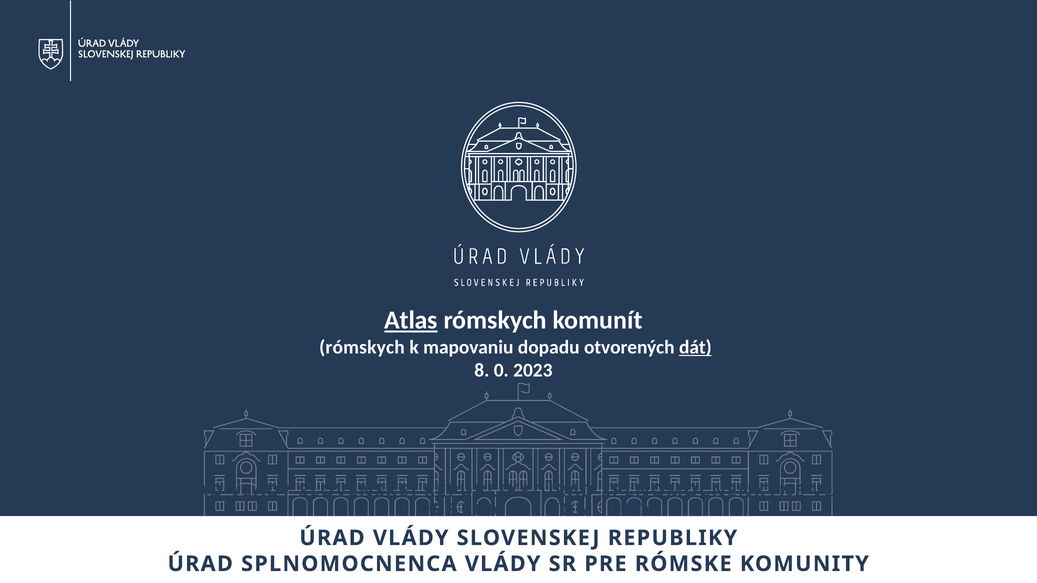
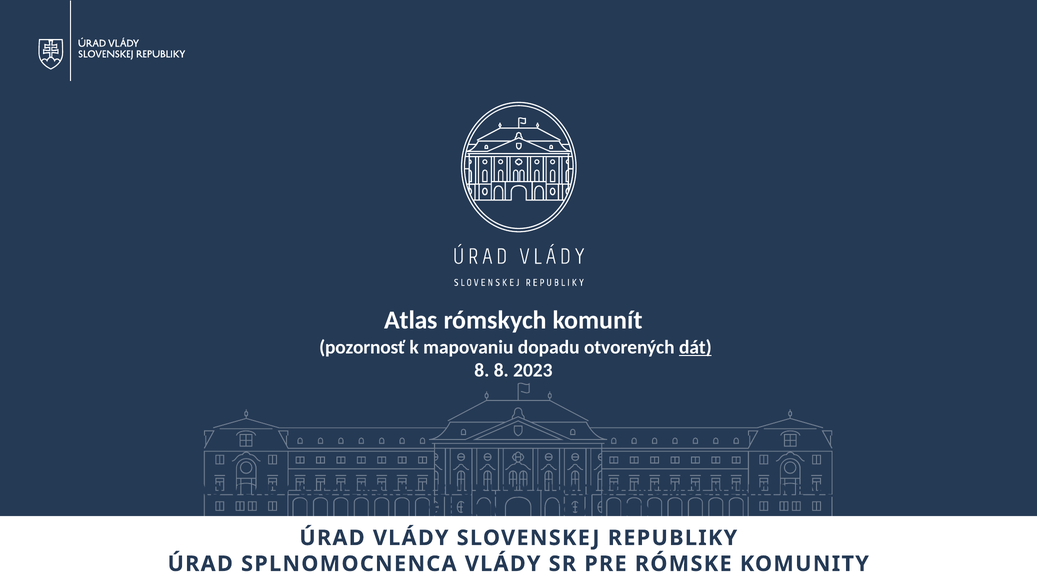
Atlas underline: present -> none (411, 321)
rómskych: rómskych -> pozornosť (362, 347)
8 0: 0 -> 8 (501, 371)
